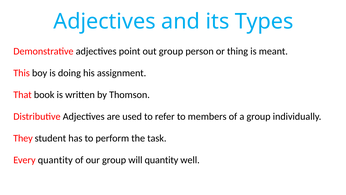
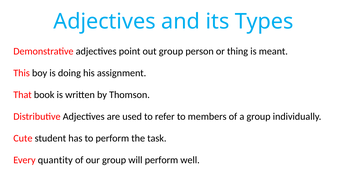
They: They -> Cute (23, 138)
will quantity: quantity -> perform (161, 160)
